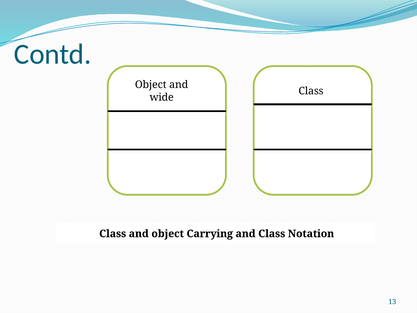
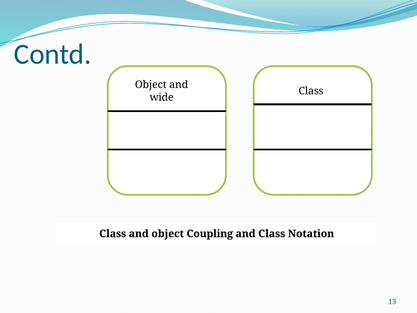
Carrying: Carrying -> Coupling (210, 234)
